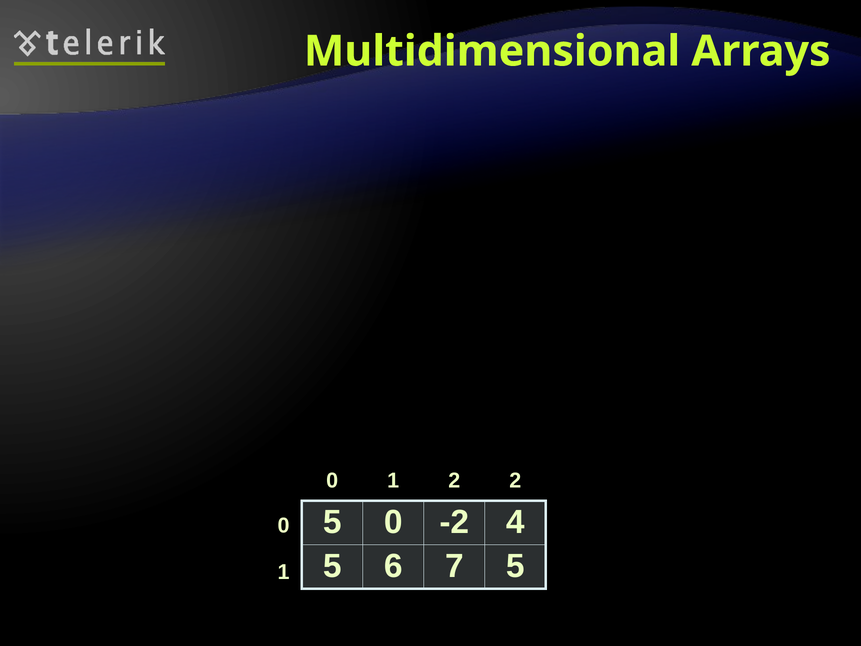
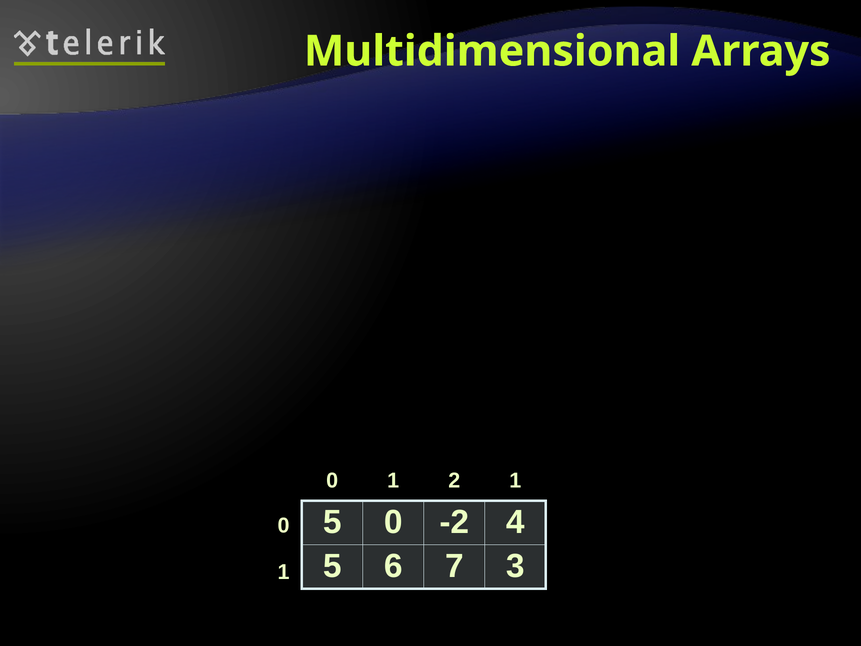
2 2: 2 -> 1 (515, 481)
7 5: 5 -> 3 (515, 566)
